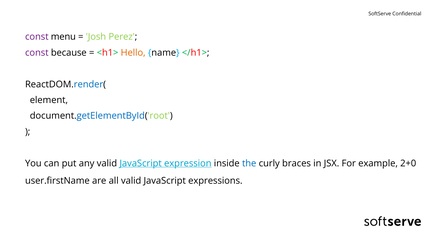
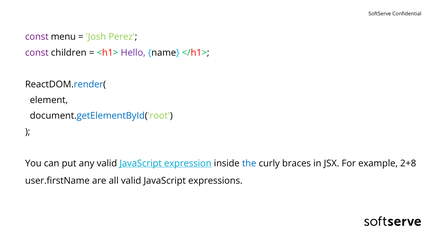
because: because -> children (69, 53)
Hello colour: orange -> purple (133, 53)
2+0: 2+0 -> 2+8 (408, 163)
